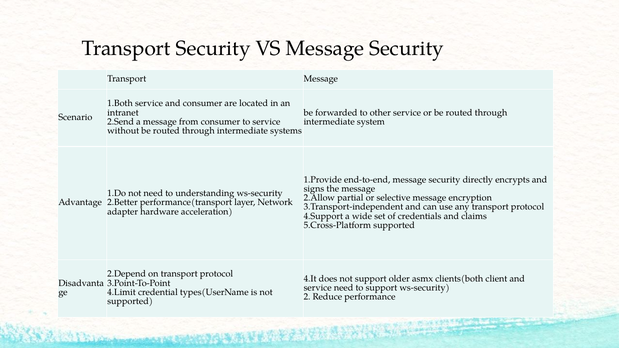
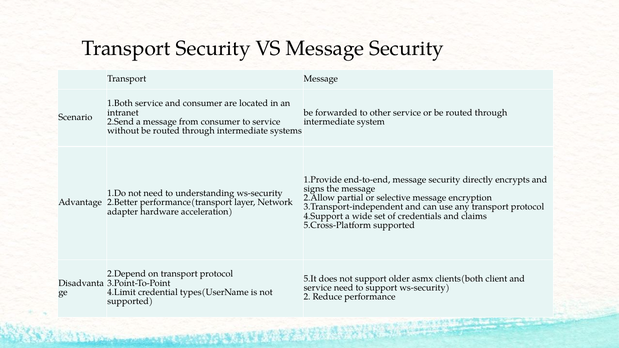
4.It: 4.It -> 5.It (310, 279)
